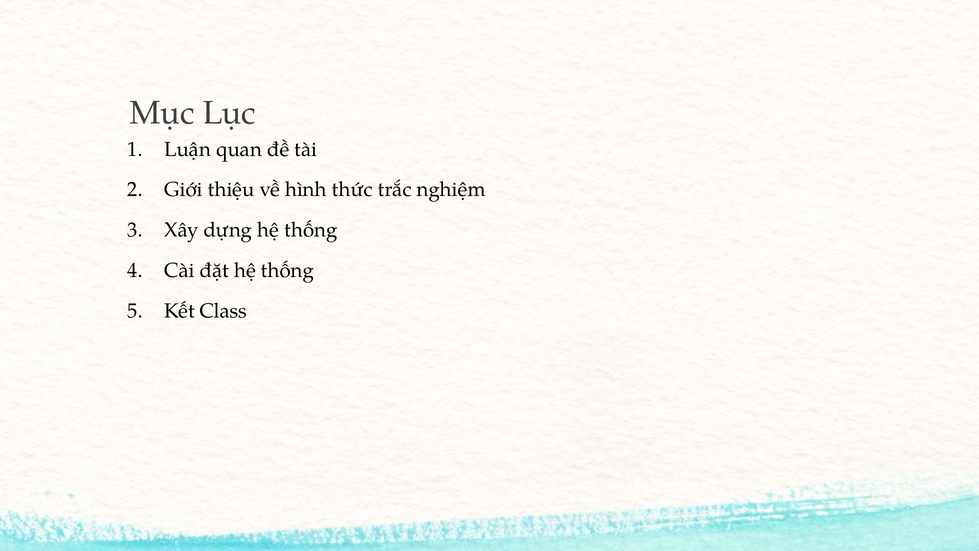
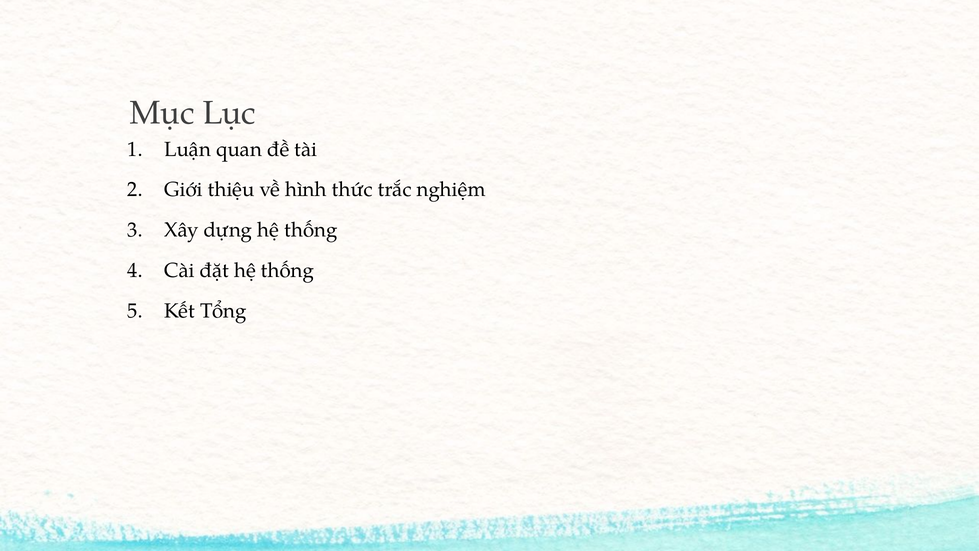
Class: Class -> Tổng (223, 311)
